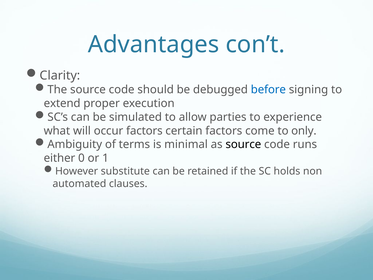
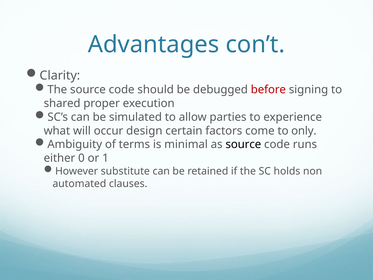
before colour: blue -> red (268, 90)
extend: extend -> shared (62, 103)
occur factors: factors -> design (144, 131)
